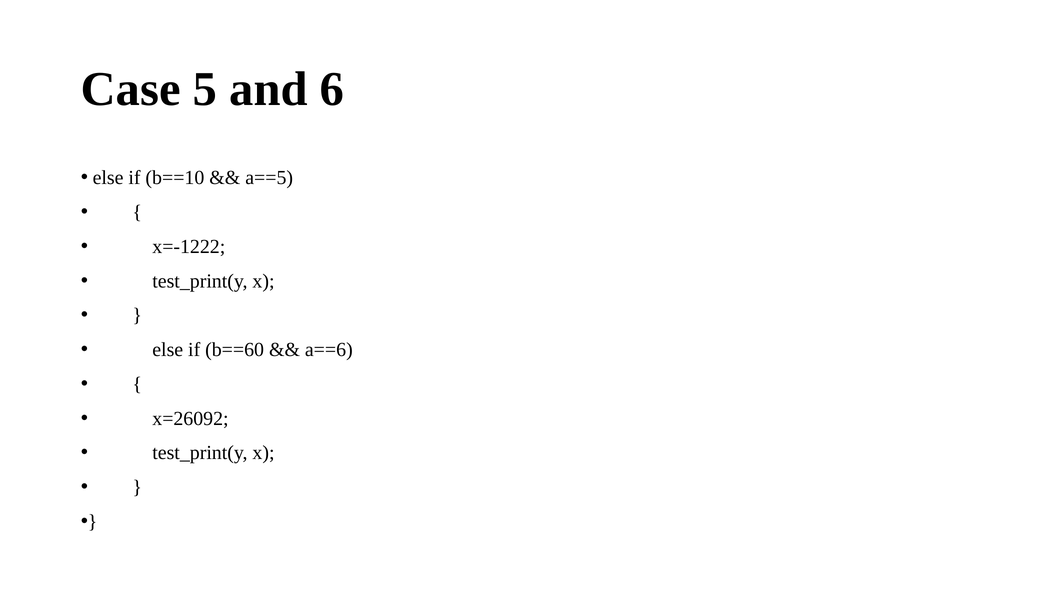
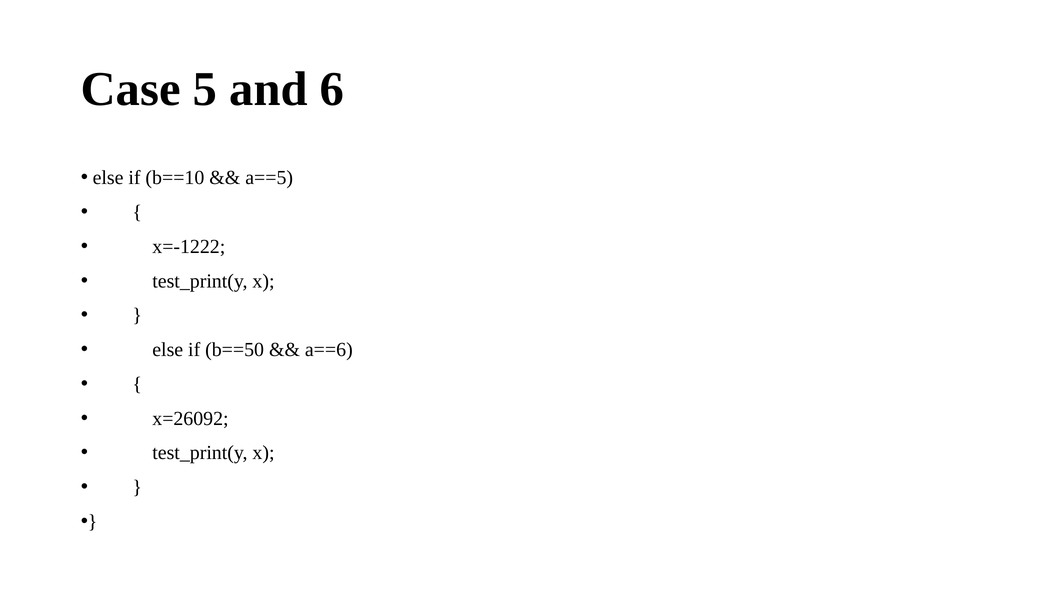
b==60: b==60 -> b==50 (235, 350)
